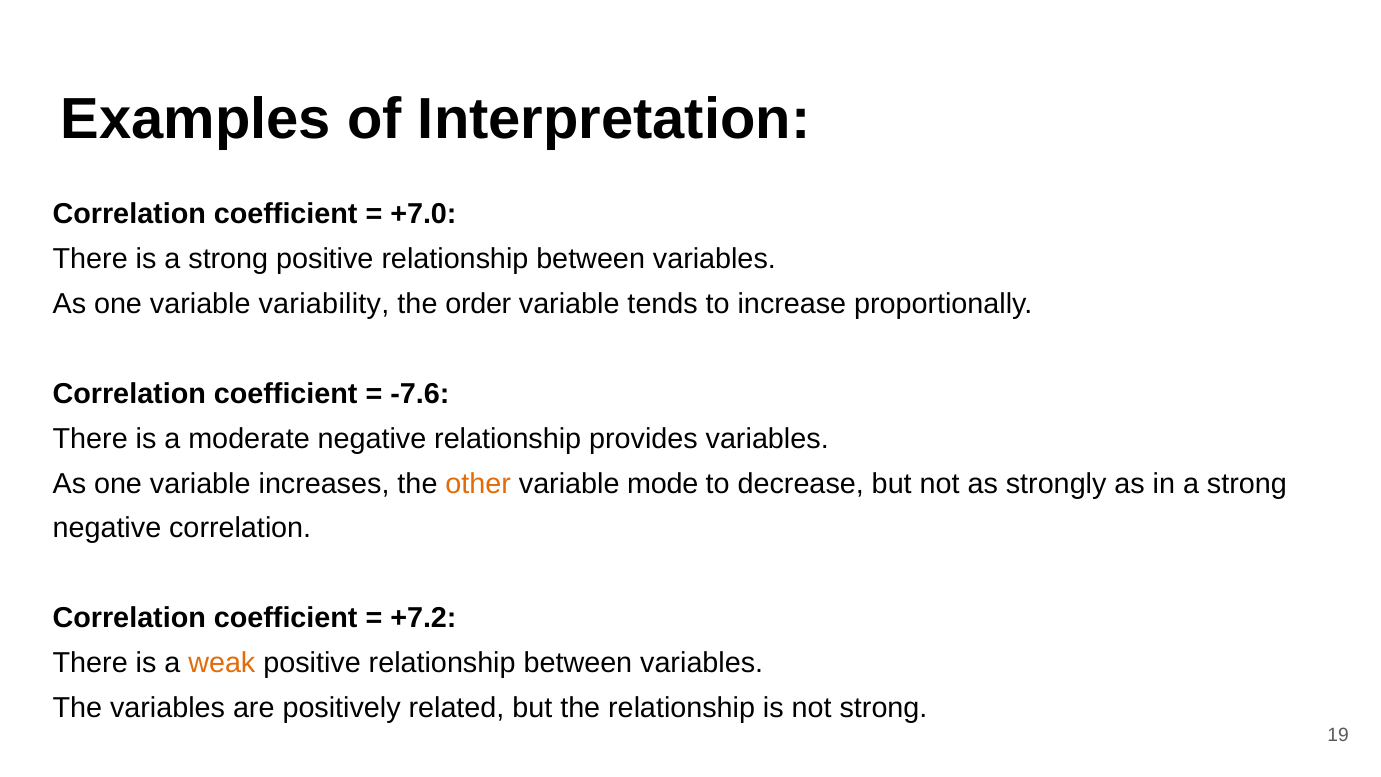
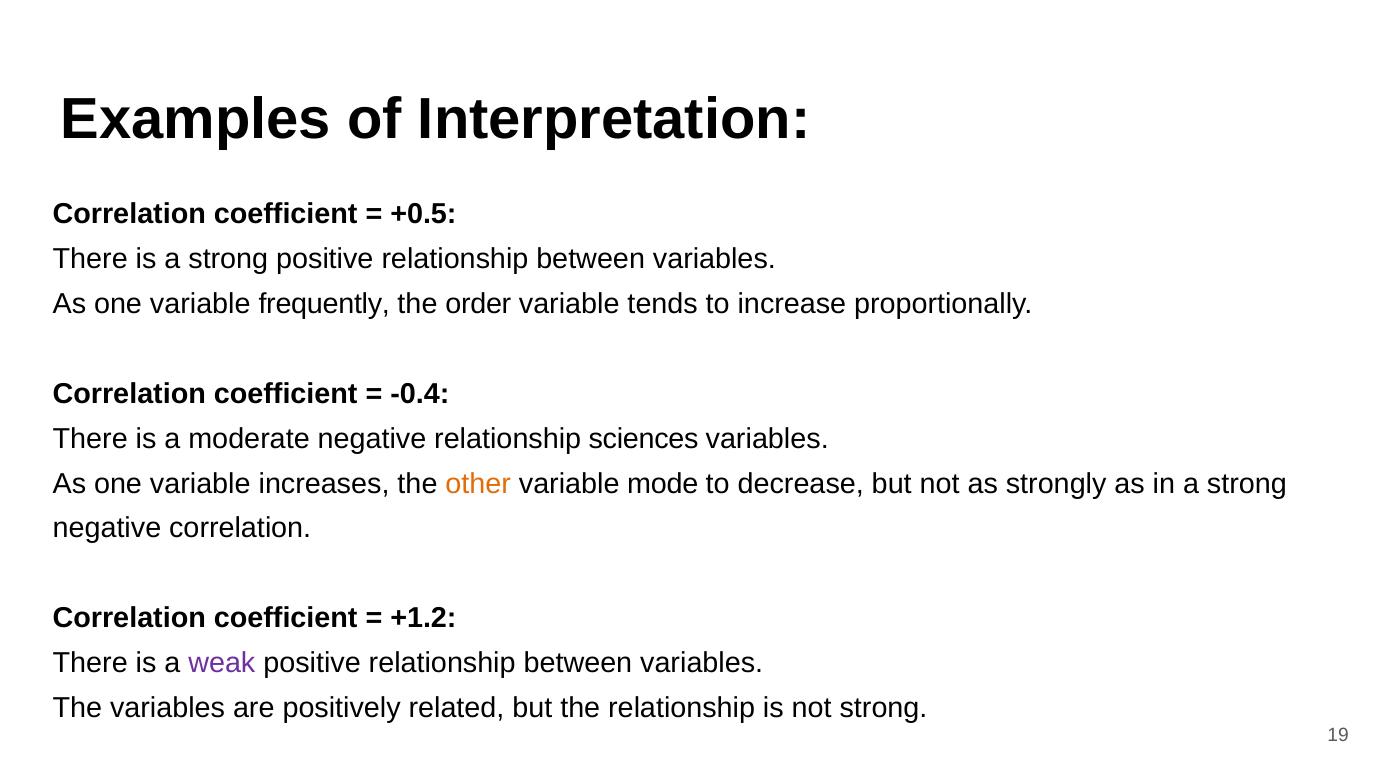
+7.0: +7.0 -> +0.5 (423, 214)
variability: variability -> frequently (324, 304)
-7.6: -7.6 -> -0.4 (420, 394)
provides: provides -> sciences (644, 439)
+7.2: +7.2 -> +1.2 (423, 618)
weak colour: orange -> purple (222, 663)
